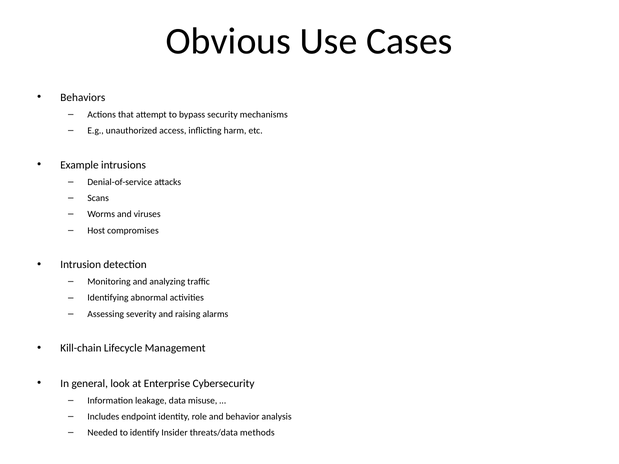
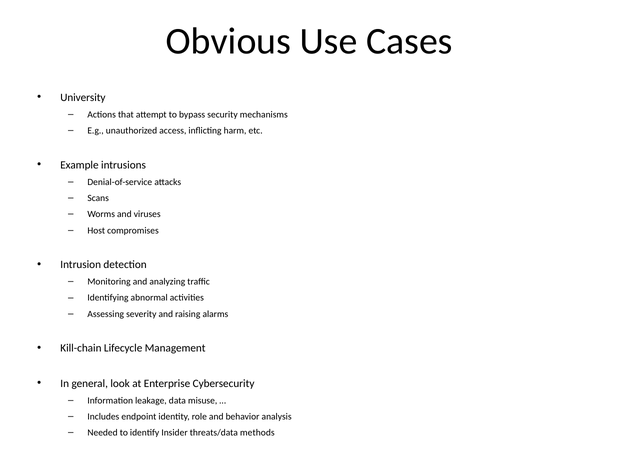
Behaviors: Behaviors -> University (83, 97)
